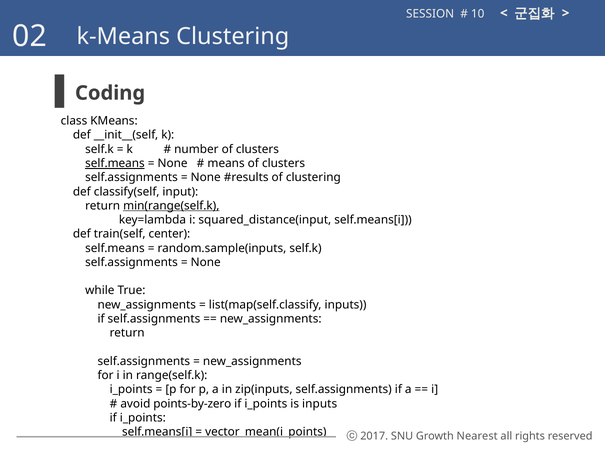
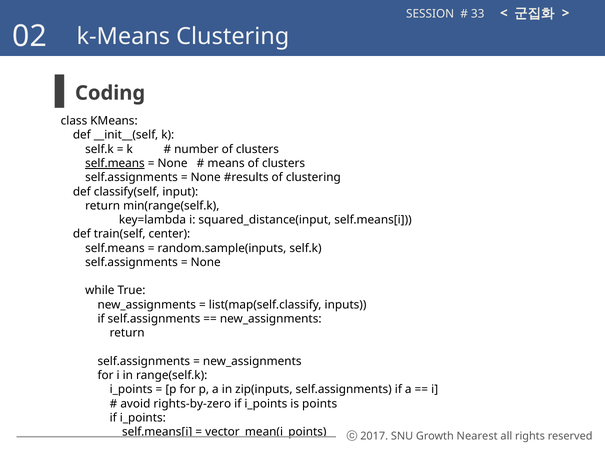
10: 10 -> 33 (478, 14)
min(range(self.k underline: present -> none (171, 206)
points-by-zero: points-by-zero -> rights-by-zero (192, 403)
is inputs: inputs -> points (320, 403)
